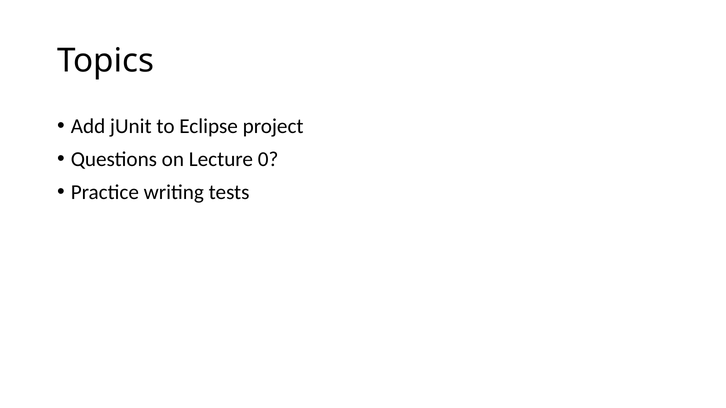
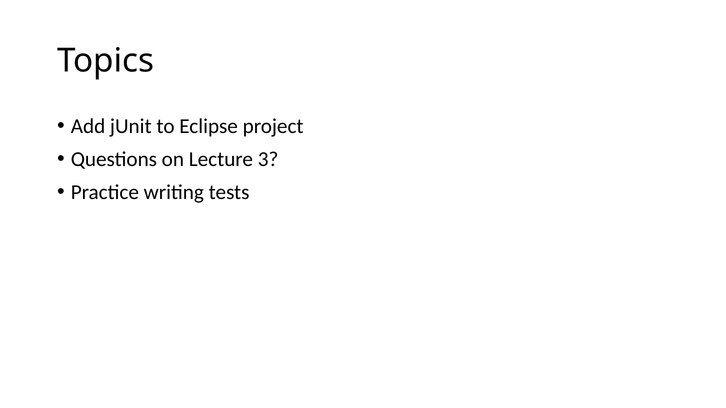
0: 0 -> 3 (268, 160)
